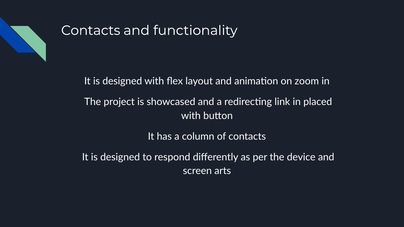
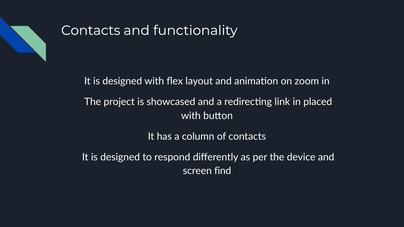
arts: arts -> find (223, 171)
